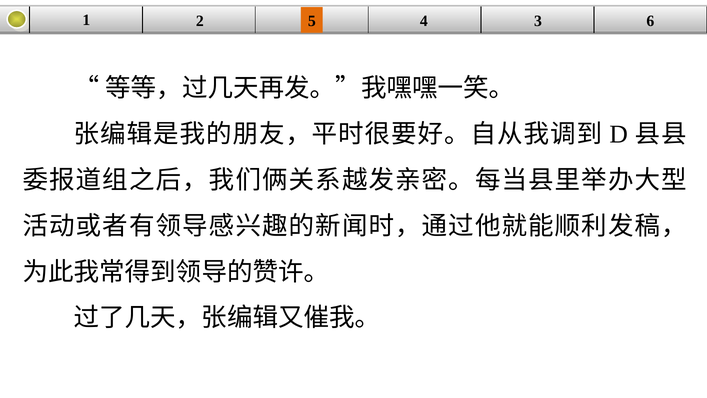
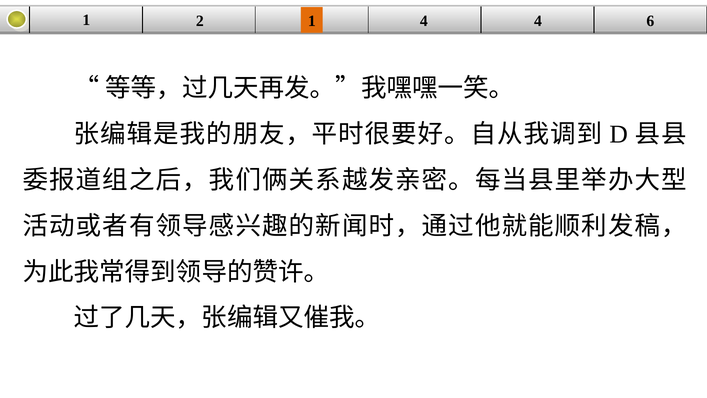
2 5: 5 -> 1 (312, 21)
4 3: 3 -> 4 (538, 21)
